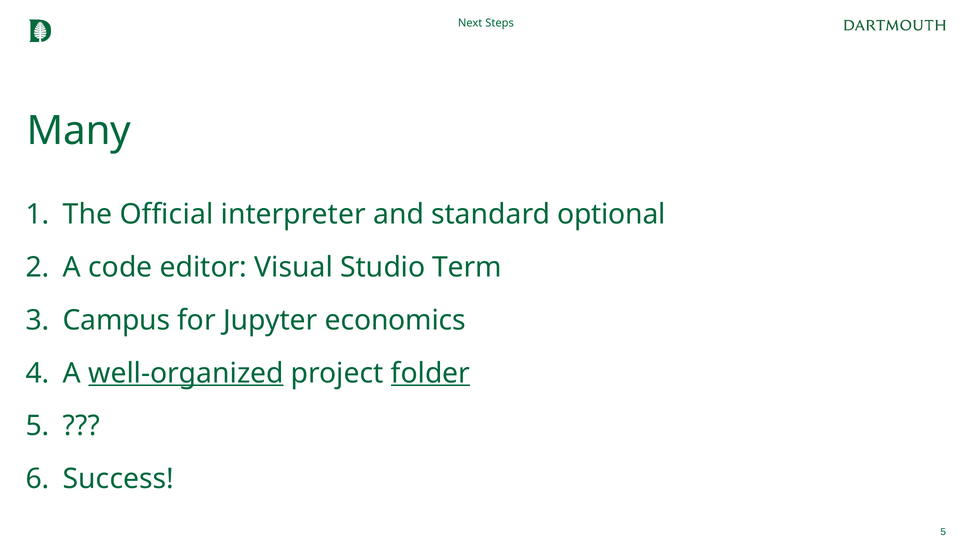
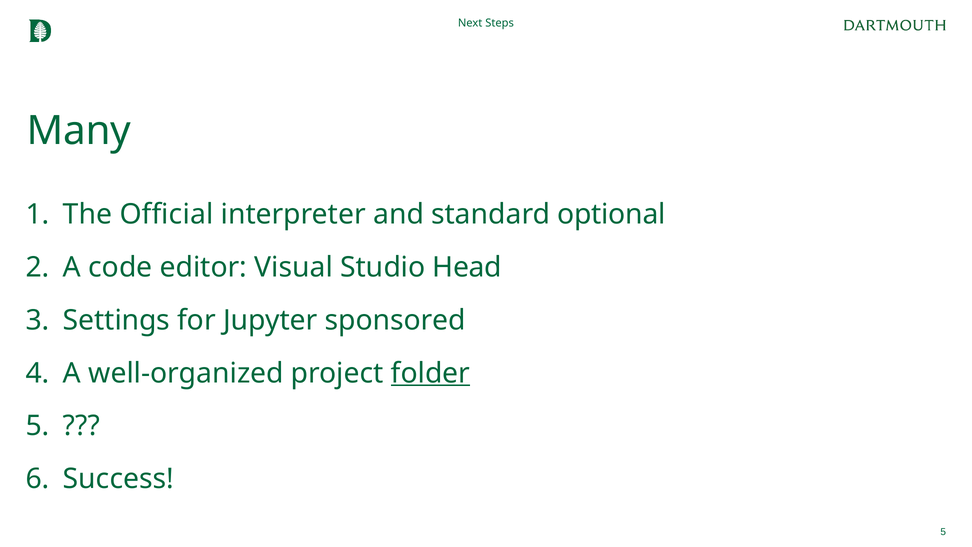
Term: Term -> Head (467, 267)
Campus: Campus -> Settings (116, 320)
economics: economics -> sponsored (395, 320)
well-organized underline: present -> none (186, 373)
